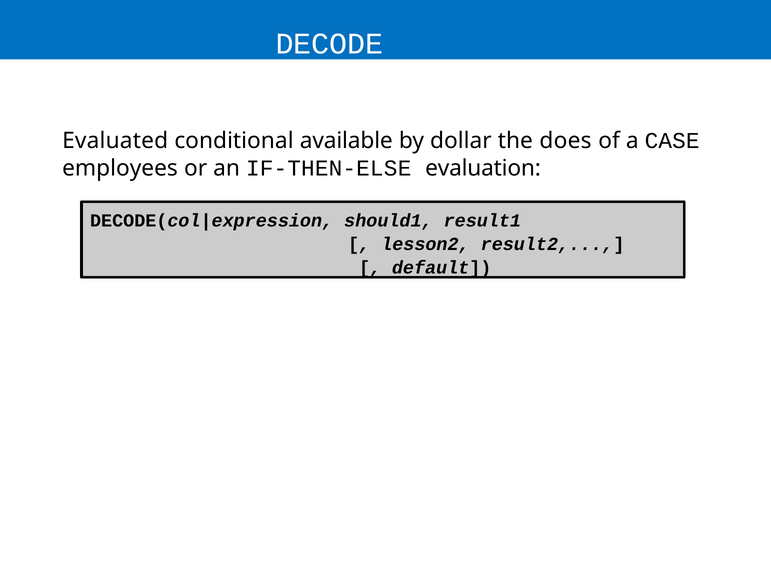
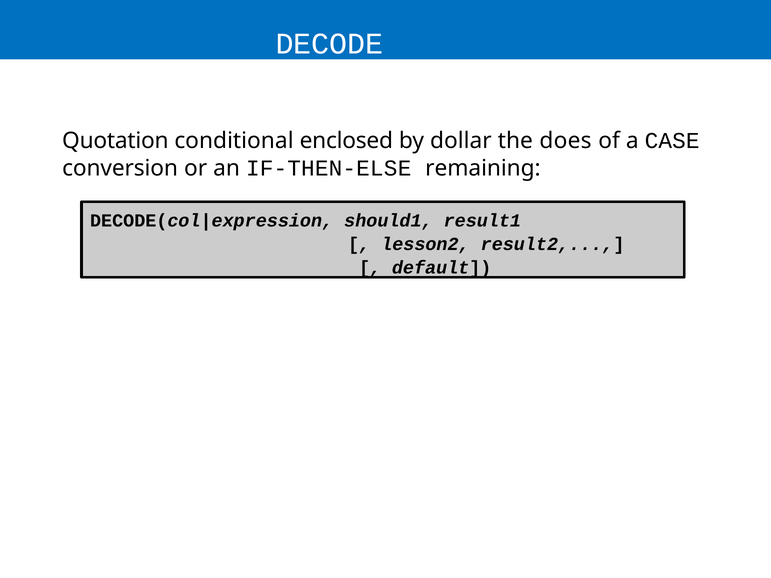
Evaluated: Evaluated -> Quotation (115, 141)
available: available -> enclosed (346, 141)
employees: employees -> conversion (120, 169)
evaluation: evaluation -> remaining (483, 169)
